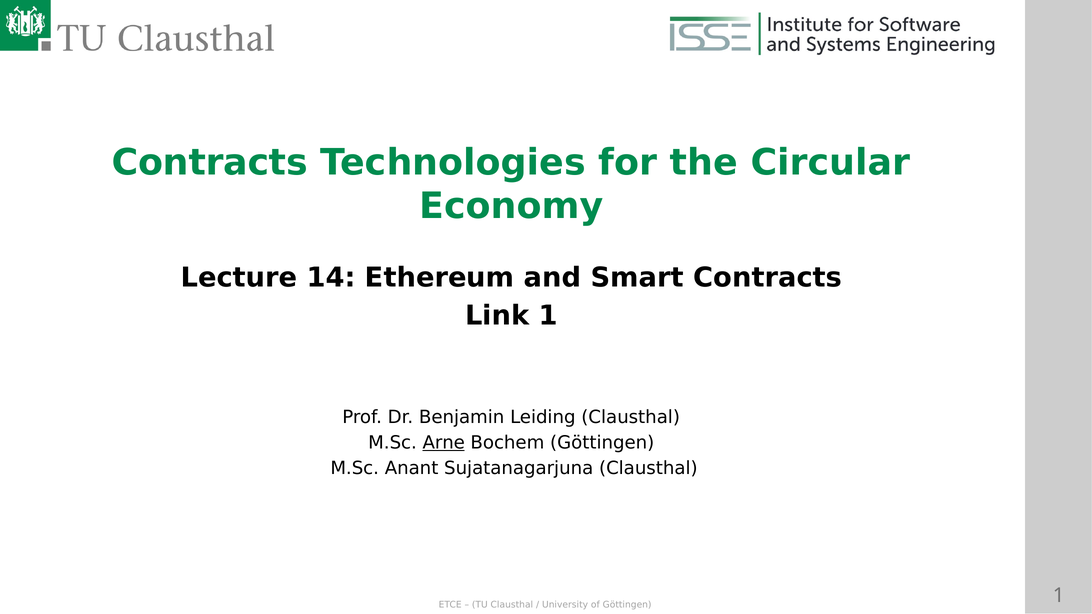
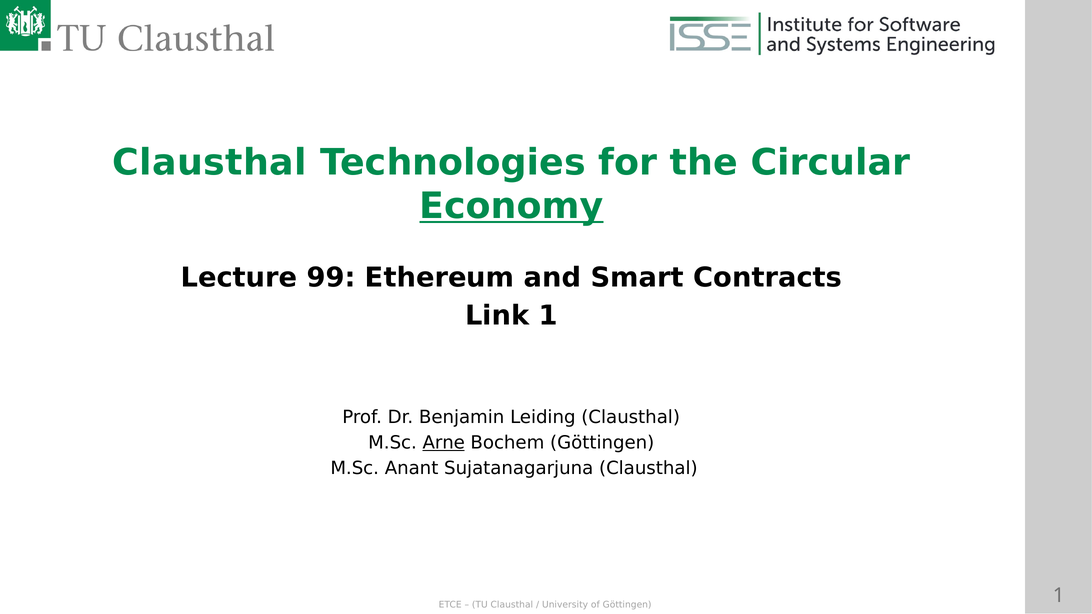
Contracts: Contracts -> Clausthal (209, 163)
Economy underline: none -> present (511, 206)
14: 14 -> 99 (331, 278)
